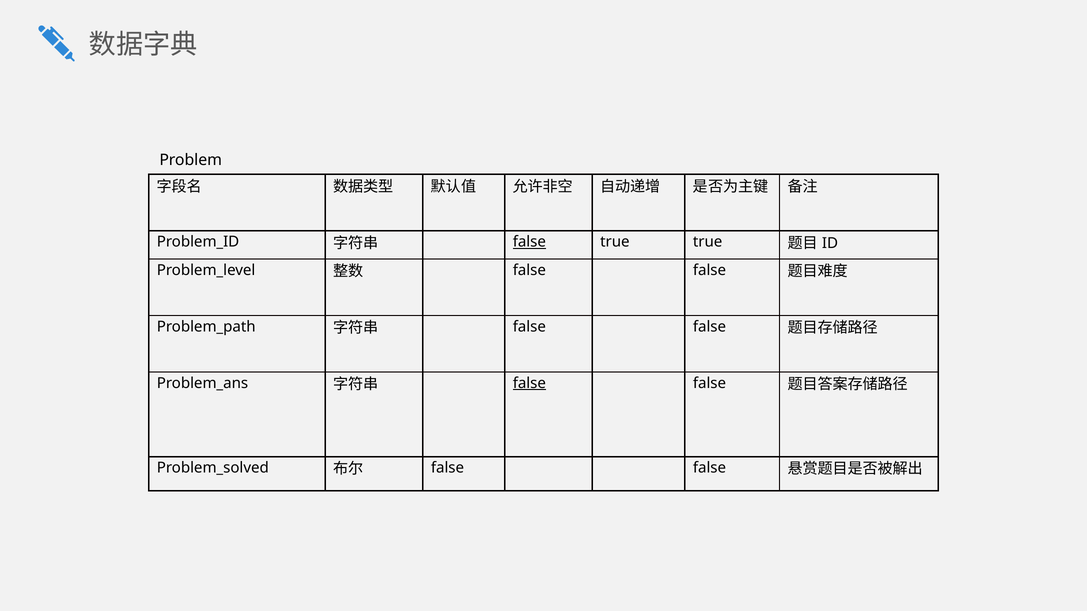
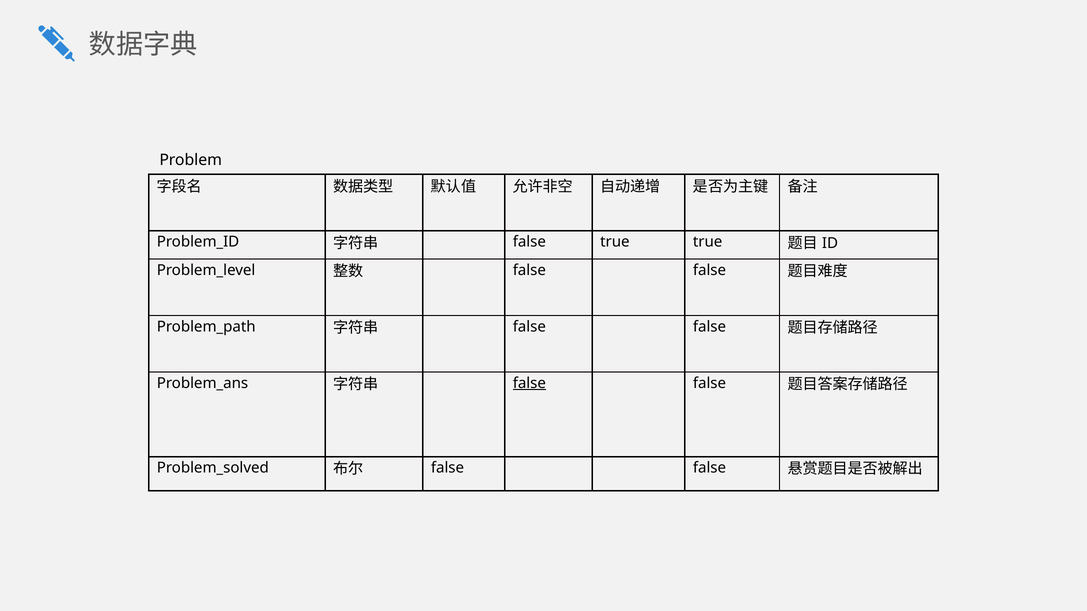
false underline: present -> none (529, 242)
